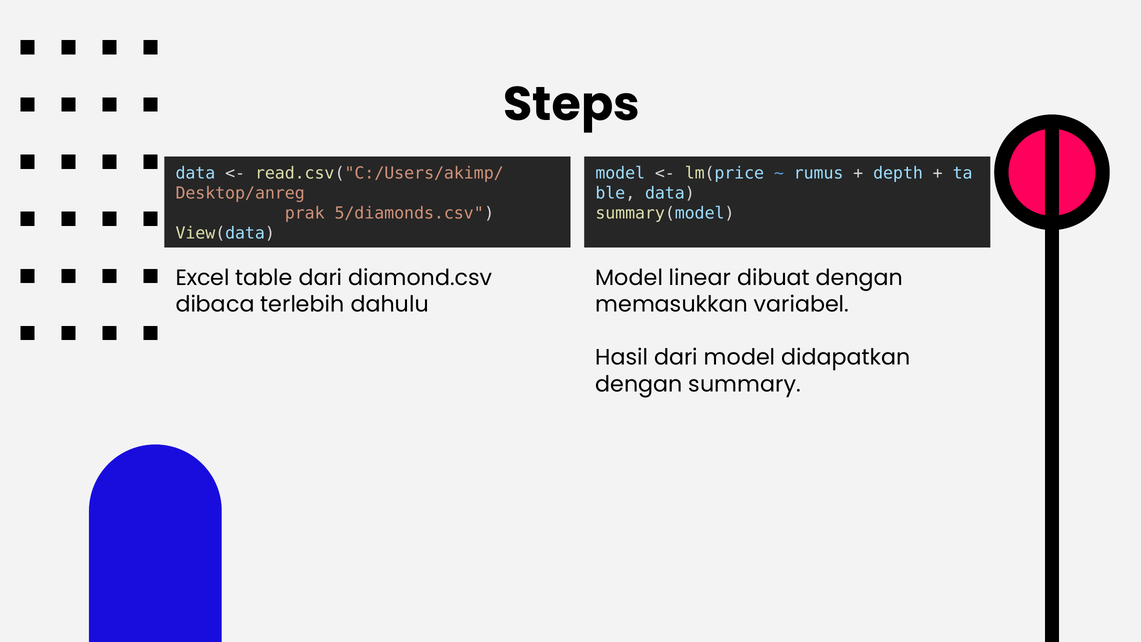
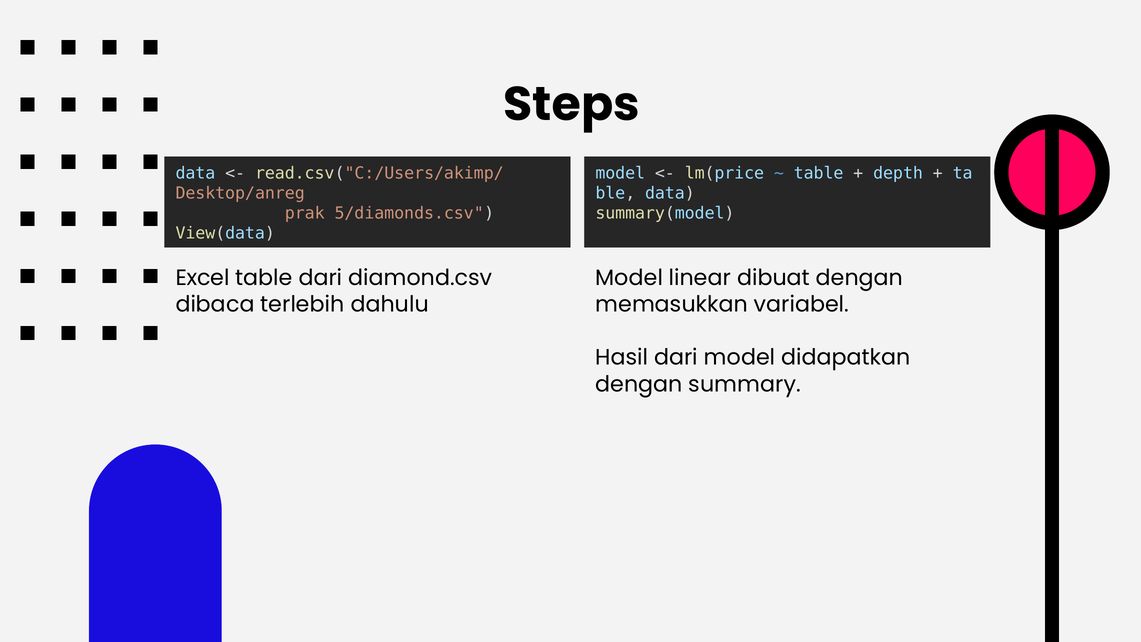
rumus: rumus -> table (819, 173)
